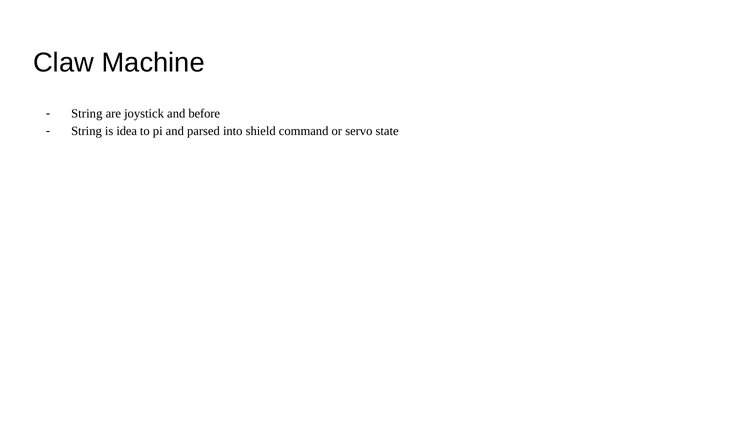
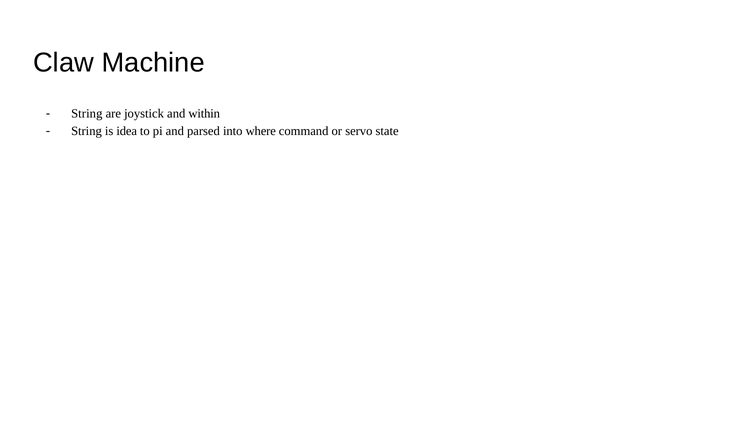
before: before -> within (204, 114)
shield: shield -> where (261, 131)
